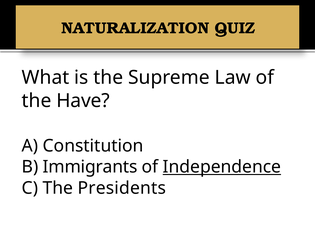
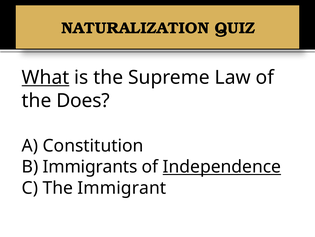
What underline: none -> present (45, 77)
Have: Have -> Does (83, 100)
Presidents: Presidents -> Immigrant (122, 187)
